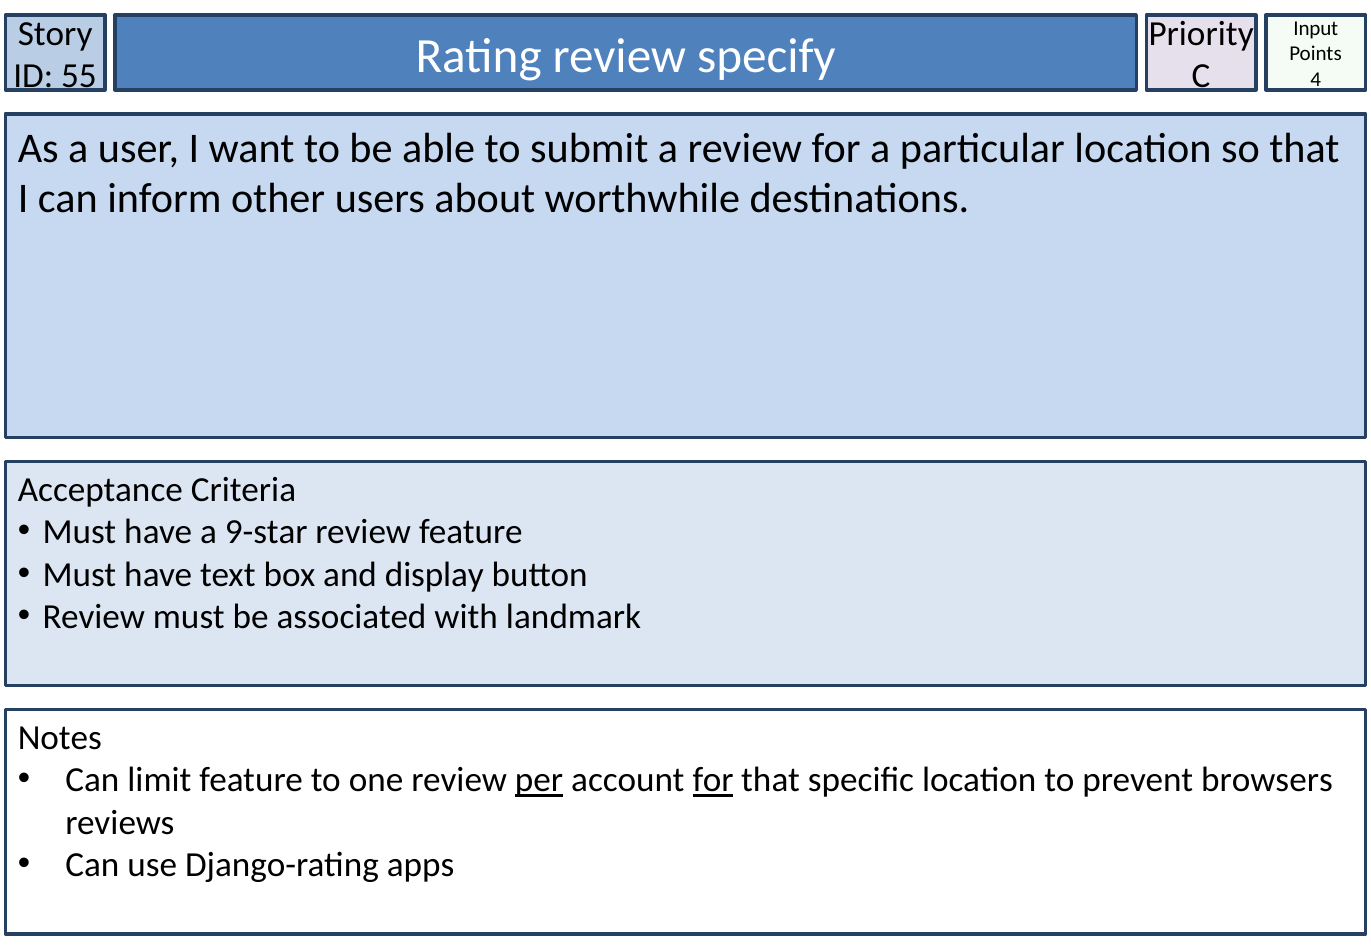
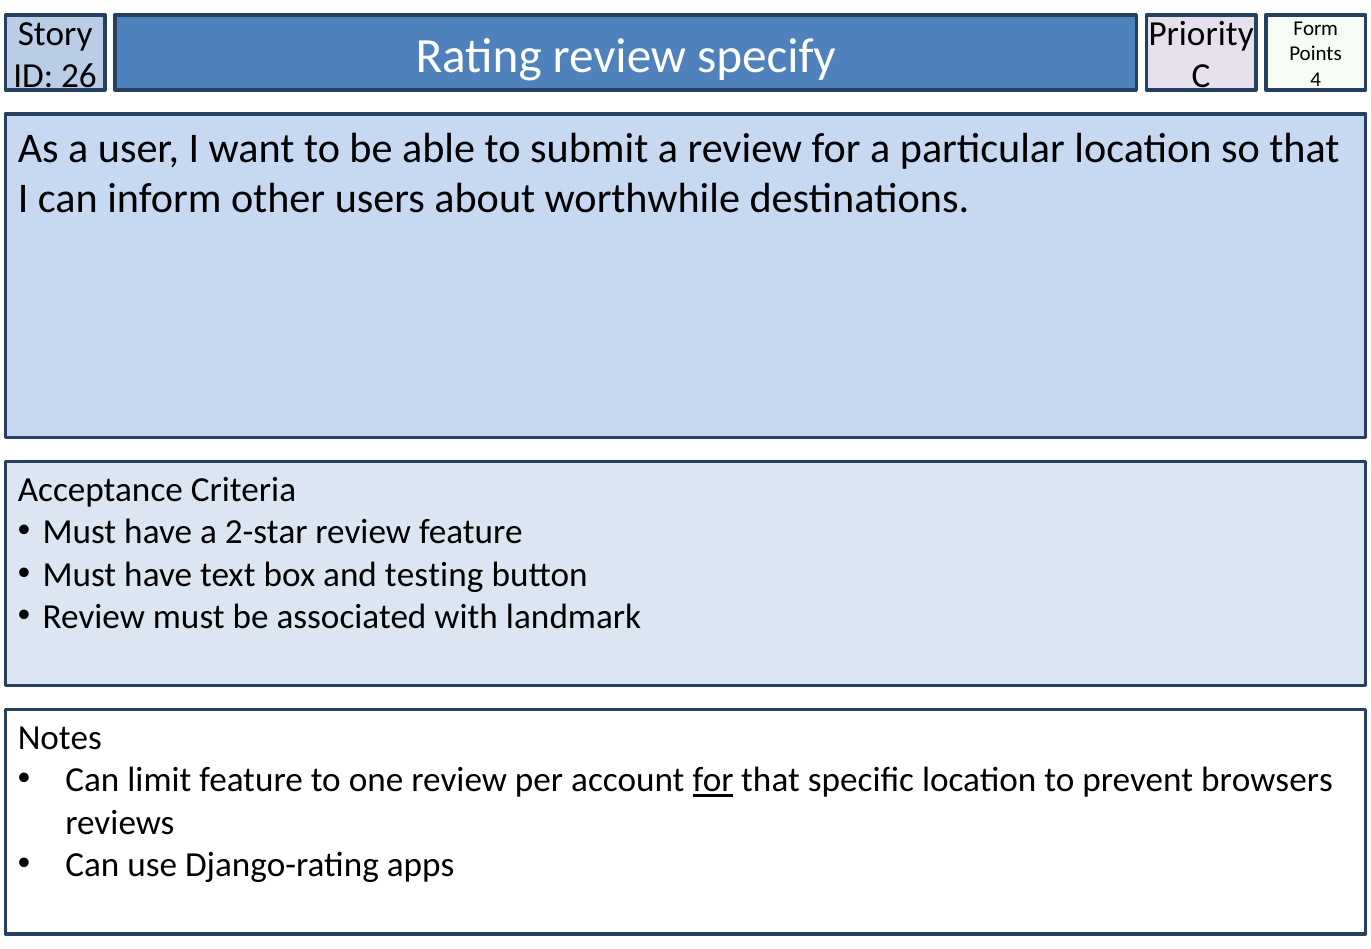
Input: Input -> Form (1316, 29)
55: 55 -> 26 (79, 76)
9-star: 9-star -> 2-star (266, 532)
display: display -> testing (434, 575)
per underline: present -> none (539, 780)
